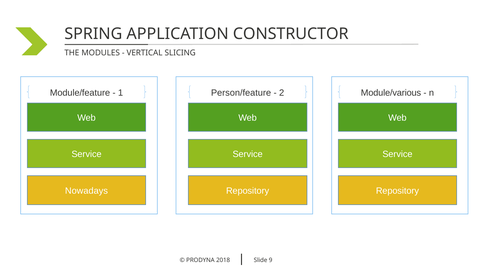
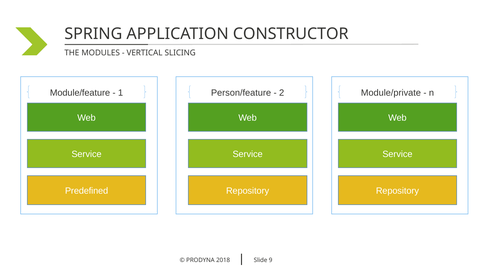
Module/various: Module/various -> Module/private (391, 93)
Nowadays: Nowadays -> Predefined (87, 191)
